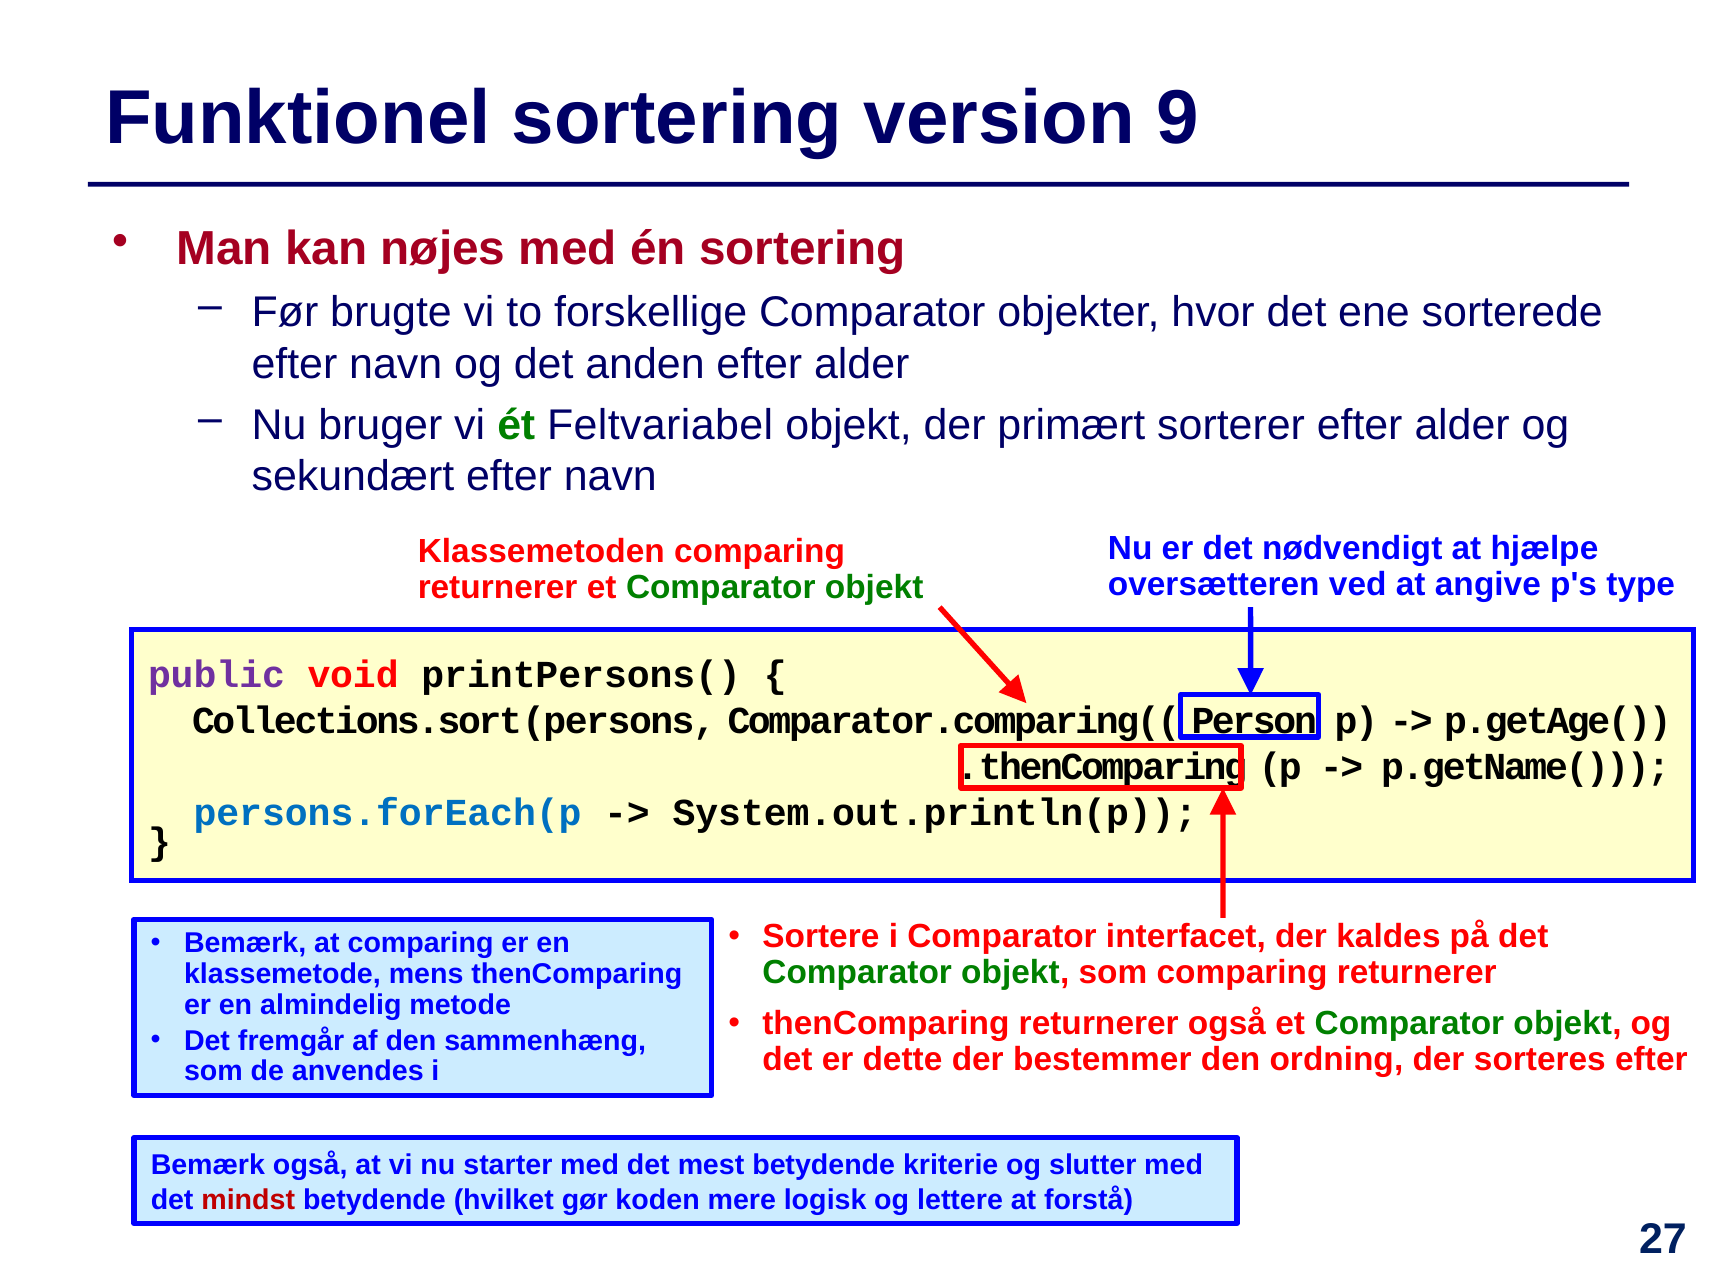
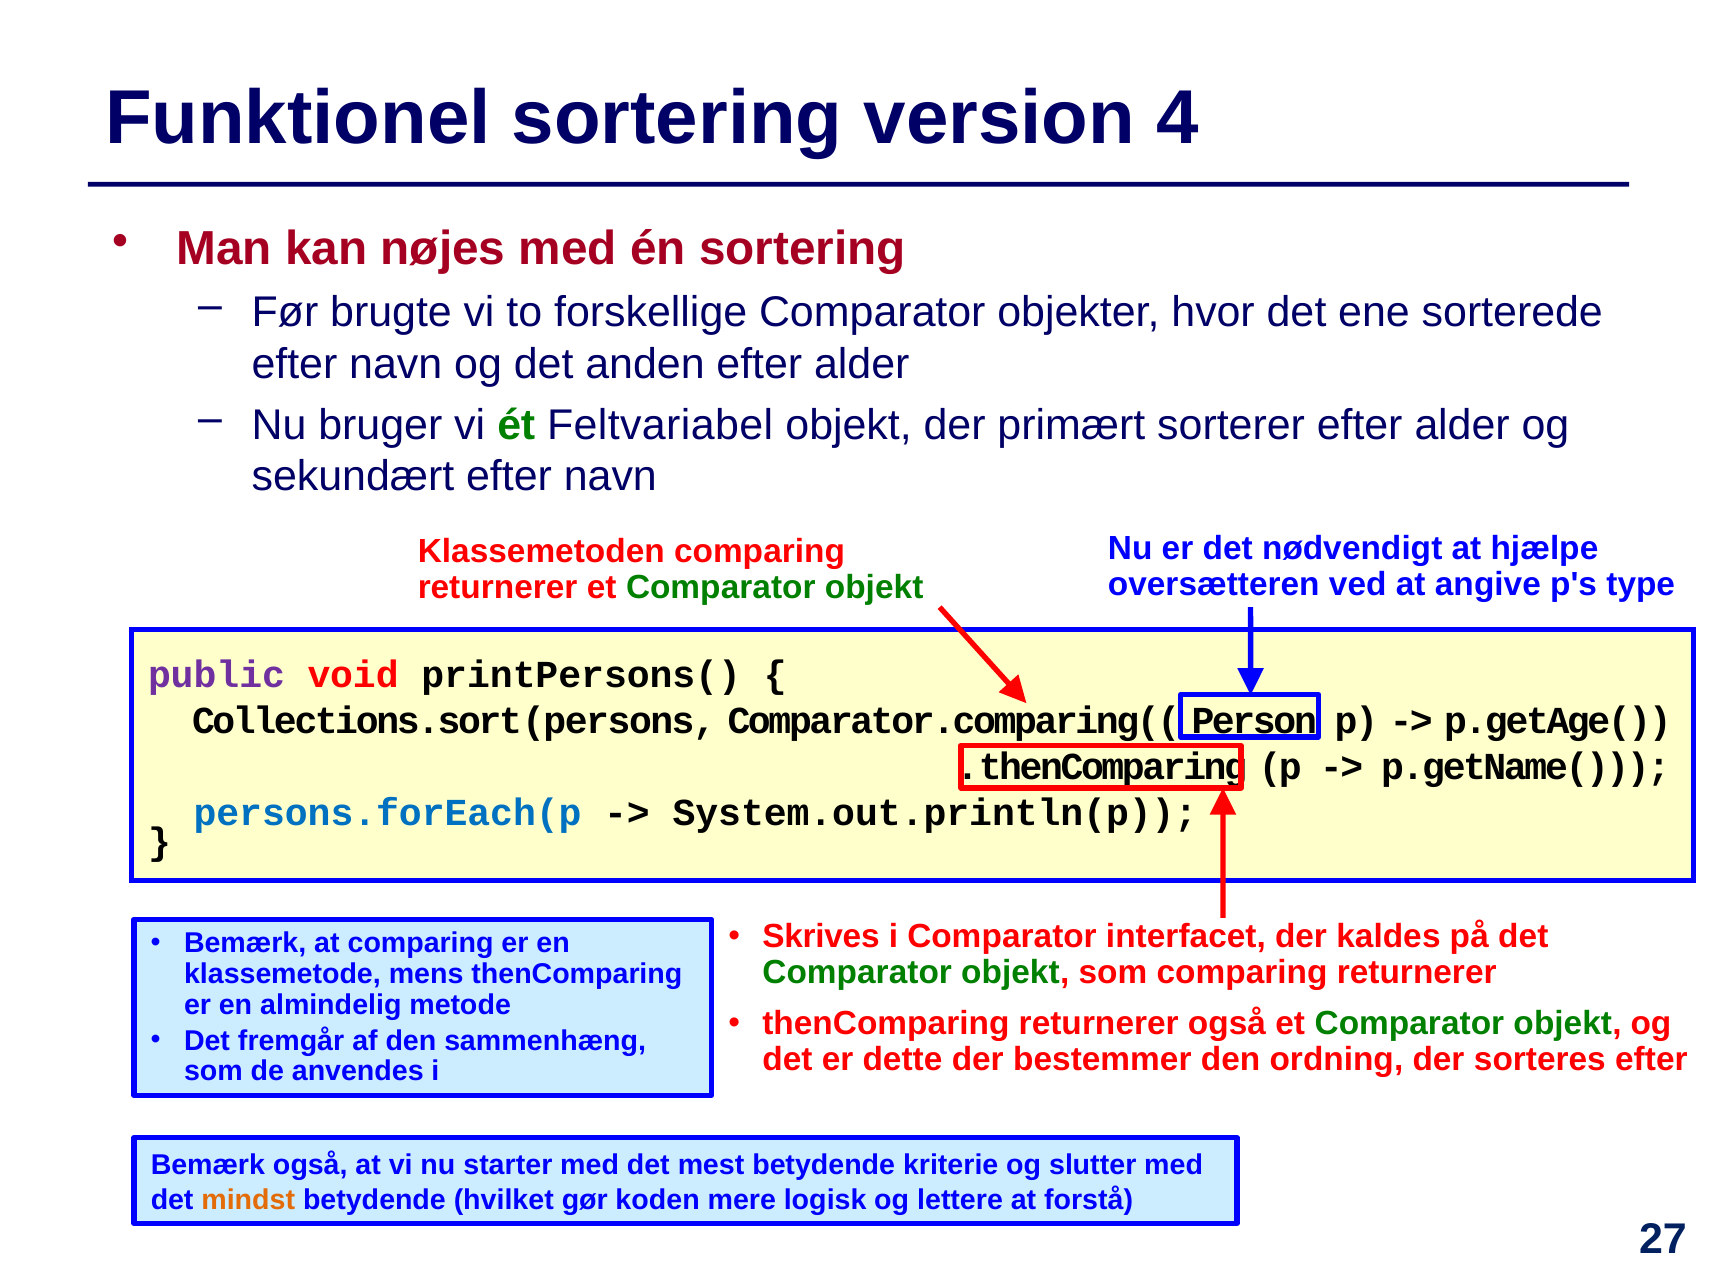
9: 9 -> 4 (1178, 118)
Sortere: Sortere -> Skrives (821, 937)
mindst colour: red -> orange (248, 1199)
